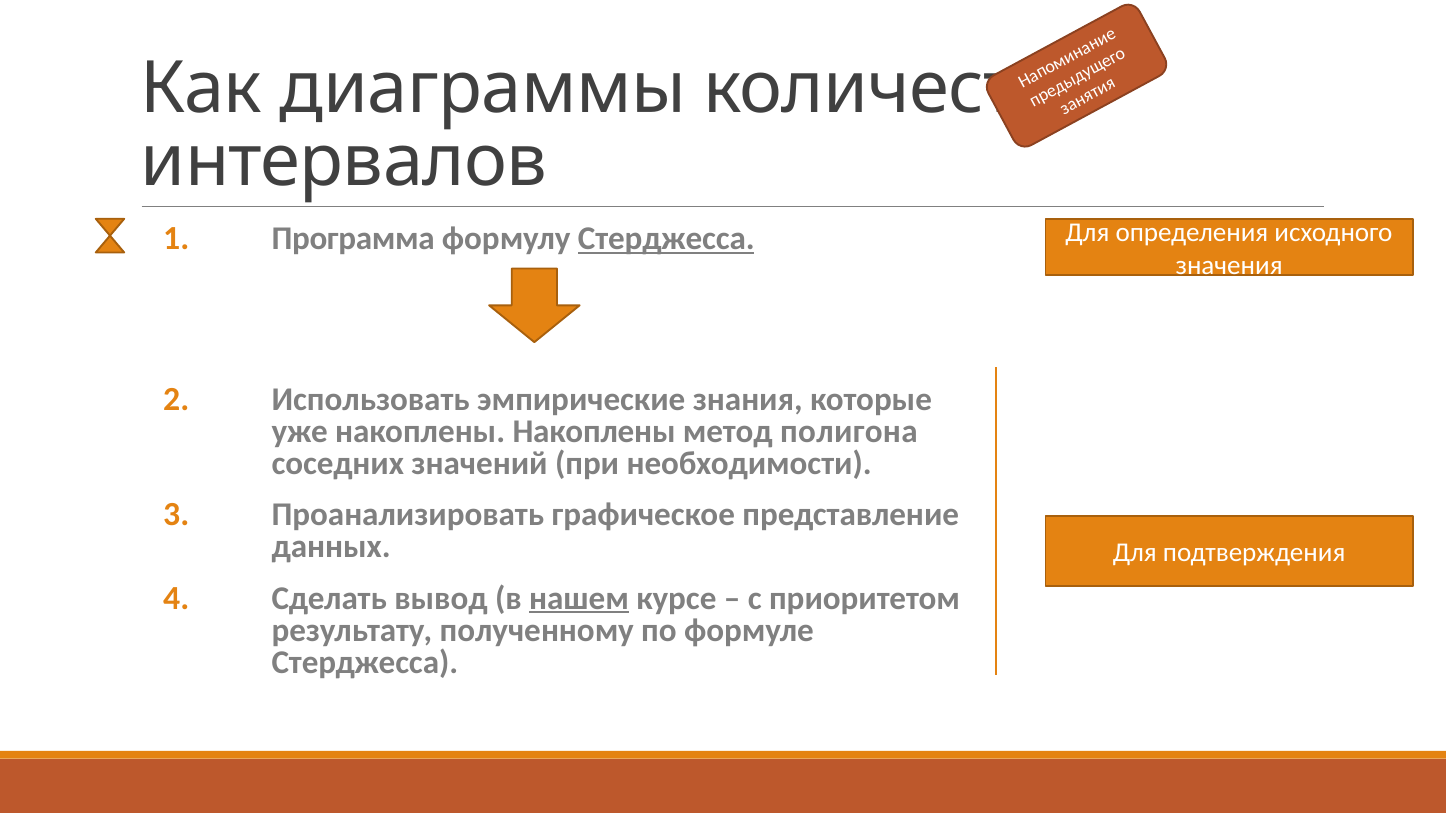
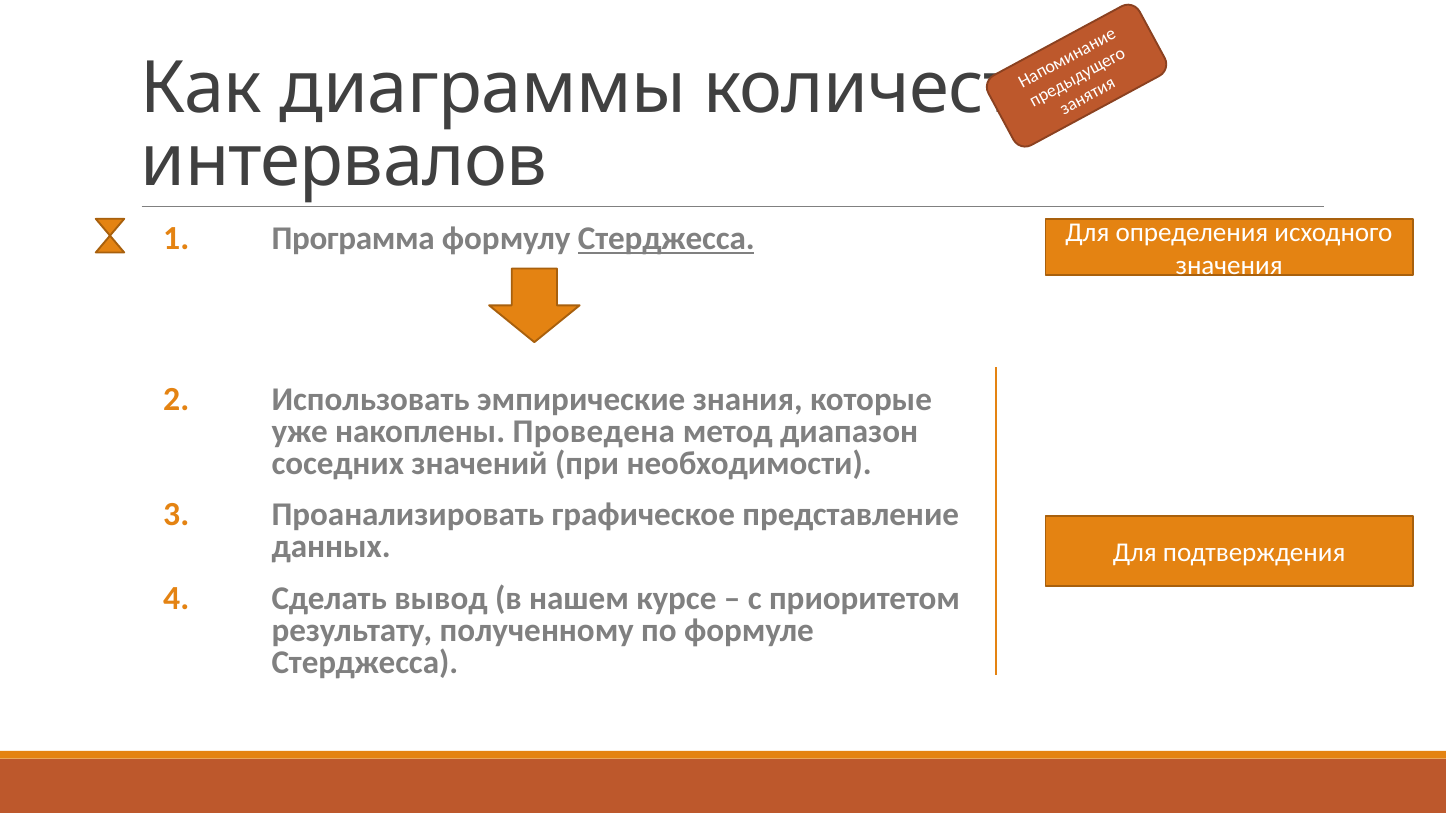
накоплены Накоплены: Накоплены -> Проведена (594, 432)
полигона: полигона -> диапазон (849, 432)
нашем underline: present -> none (579, 598)
